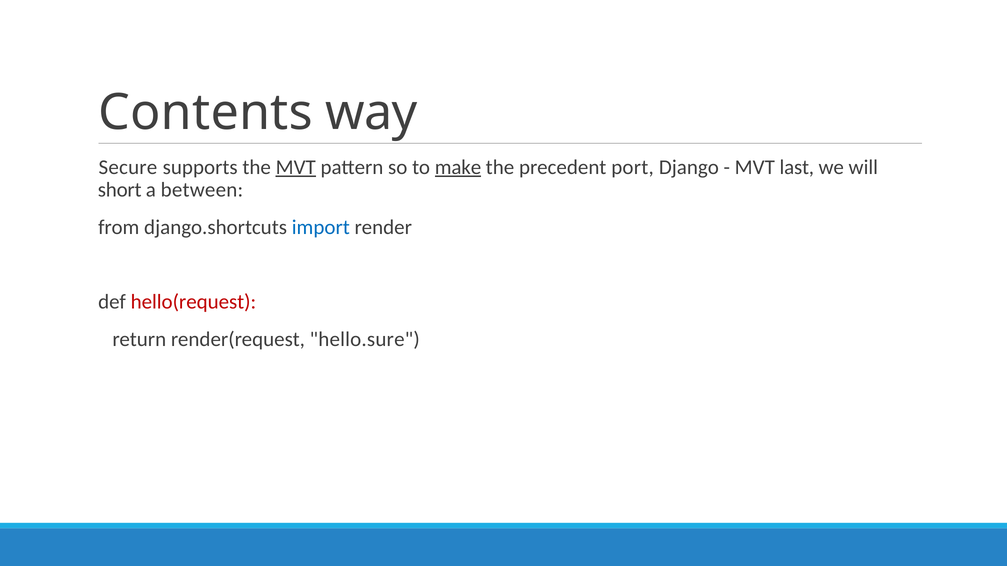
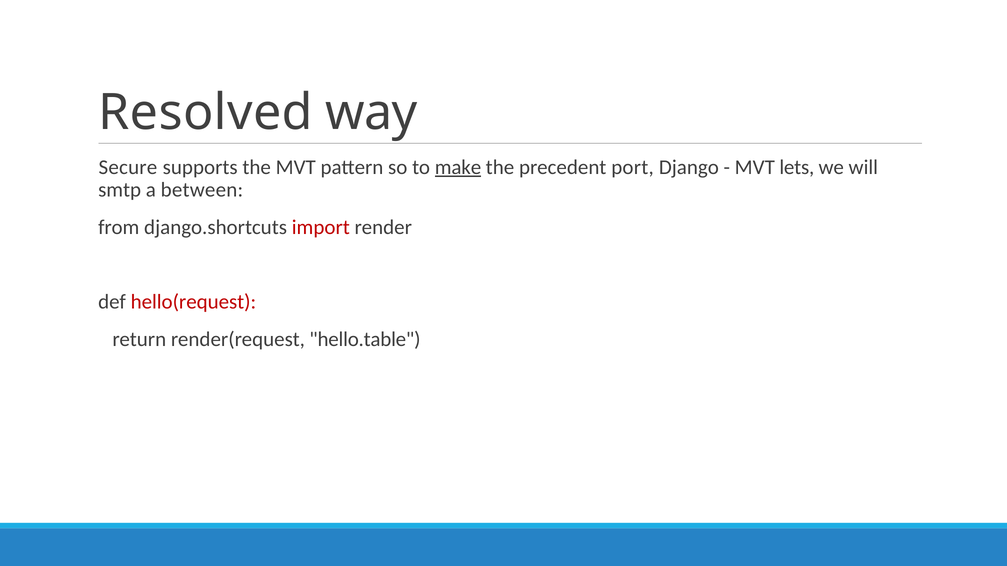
Contents: Contents -> Resolved (205, 113)
MVT underline: present -> none (296, 167)
last: last -> lets (797, 167)
short: short -> smtp (120, 190)
import colour: blue -> red (321, 227)
hello.sure: hello.sure -> hello.table (365, 339)
